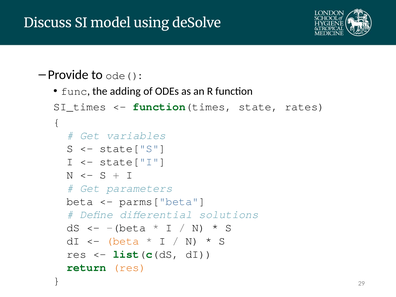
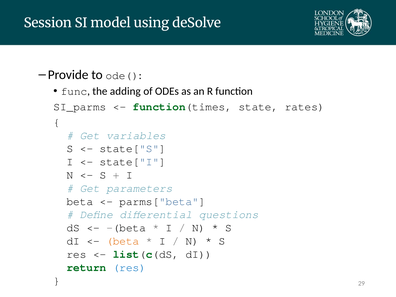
Discuss: Discuss -> Session (48, 23)
SI_times: SI_times -> SI_parms (80, 107)
solutions: solutions -> questions (229, 215)
res colour: orange -> blue (129, 267)
